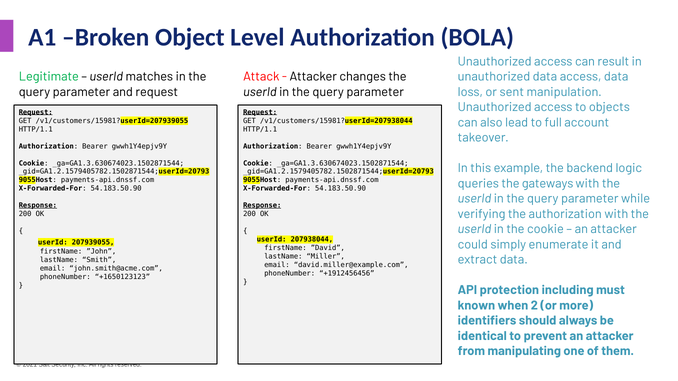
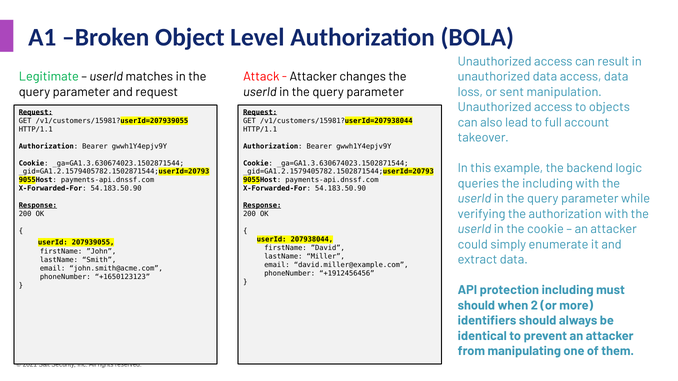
the gateways: gateways -> including (548, 184)
known: known -> should (476, 306)
